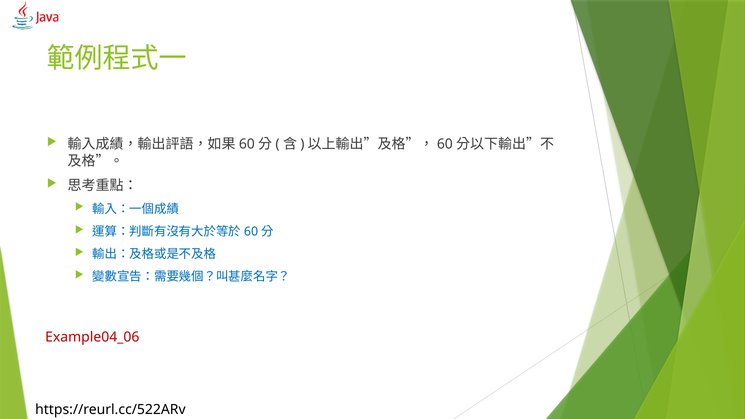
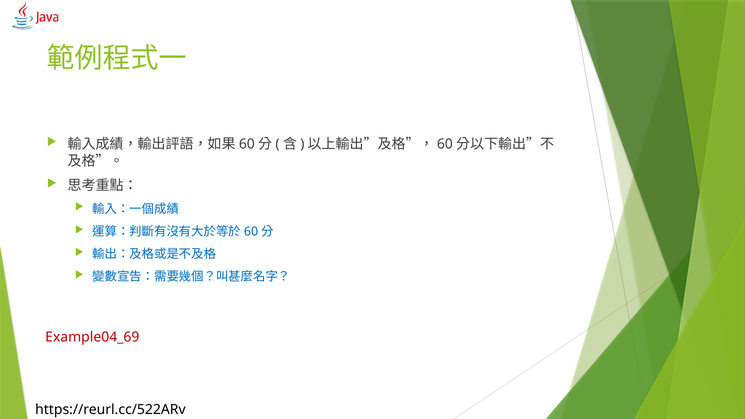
Example04_06: Example04_06 -> Example04_69 (92, 337)
